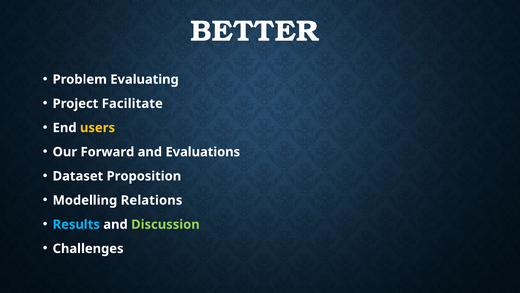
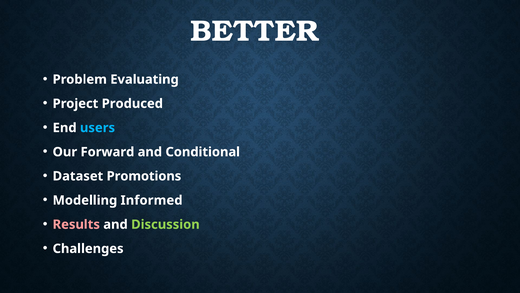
Facilitate: Facilitate -> Produced (132, 103)
users colour: yellow -> light blue (97, 128)
Evaluations: Evaluations -> Conditional (203, 152)
Proposition: Proposition -> Promotions (144, 176)
Relations: Relations -> Informed (152, 200)
Results colour: light blue -> pink (76, 224)
